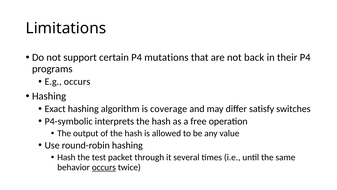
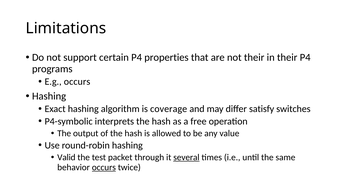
mutations: mutations -> properties (166, 57)
not back: back -> their (254, 57)
Hash: Hash -> Valid (66, 157)
several underline: none -> present (186, 157)
